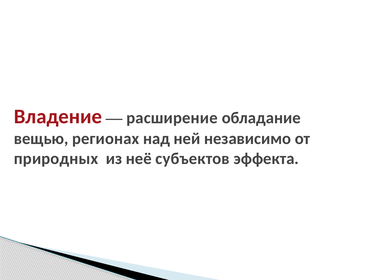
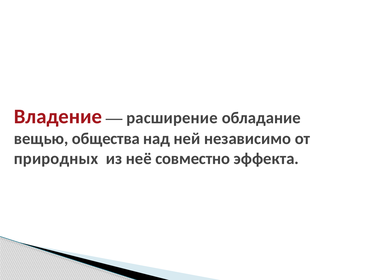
регионах: регионах -> общества (106, 138)
субъектов: субъектов -> совместно (193, 158)
